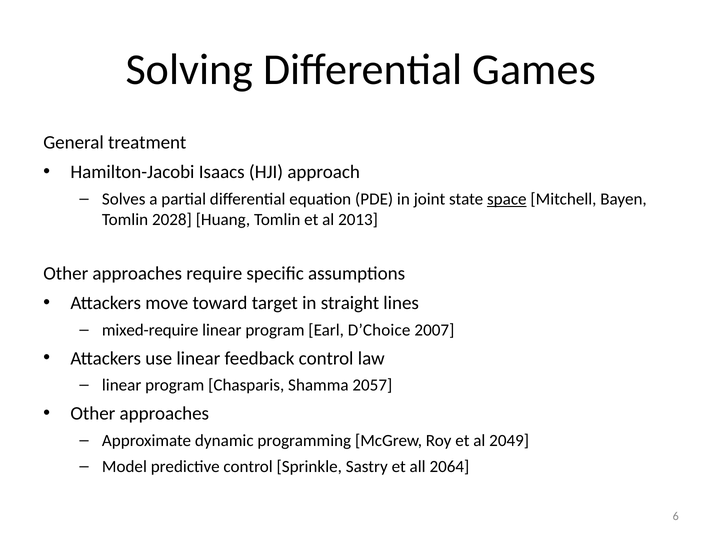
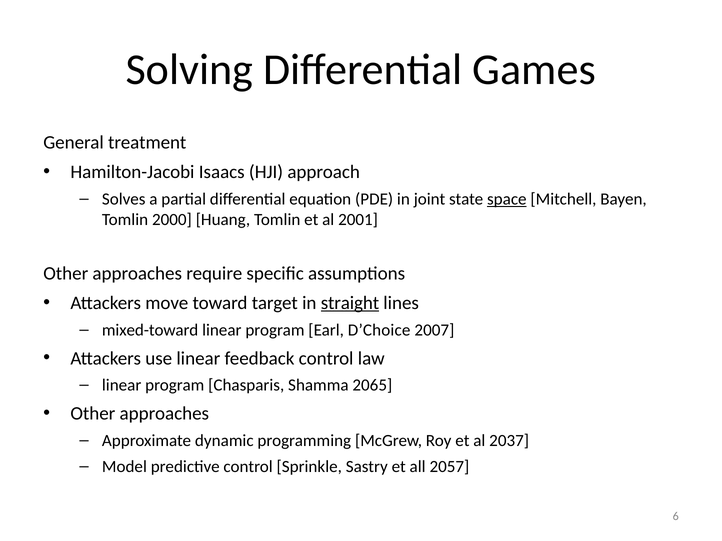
2028: 2028 -> 2000 (172, 220)
2013: 2013 -> 2001 (358, 220)
straight underline: none -> present (350, 303)
mixed-require: mixed-require -> mixed-toward (150, 330)
2057: 2057 -> 2065 (372, 386)
2049: 2049 -> 2037 (509, 441)
2064: 2064 -> 2057 (449, 467)
